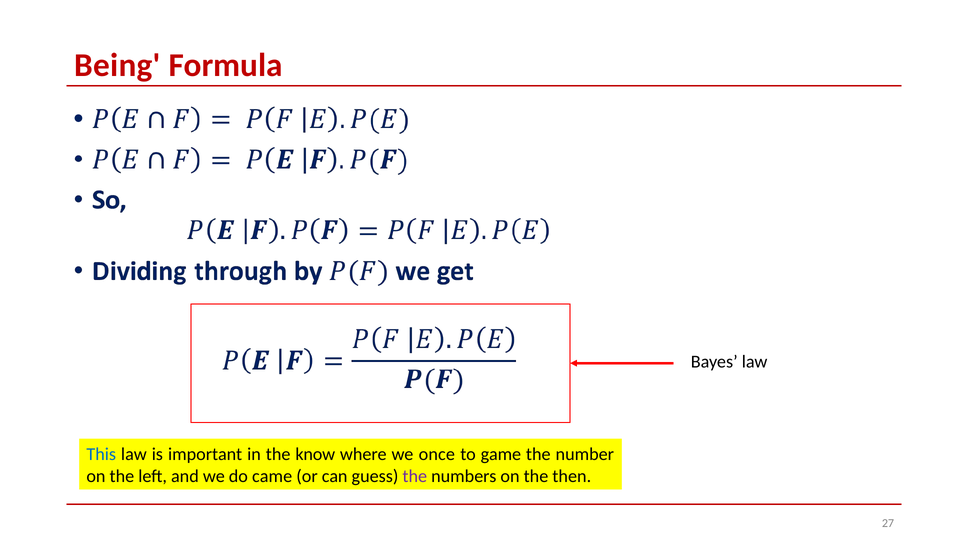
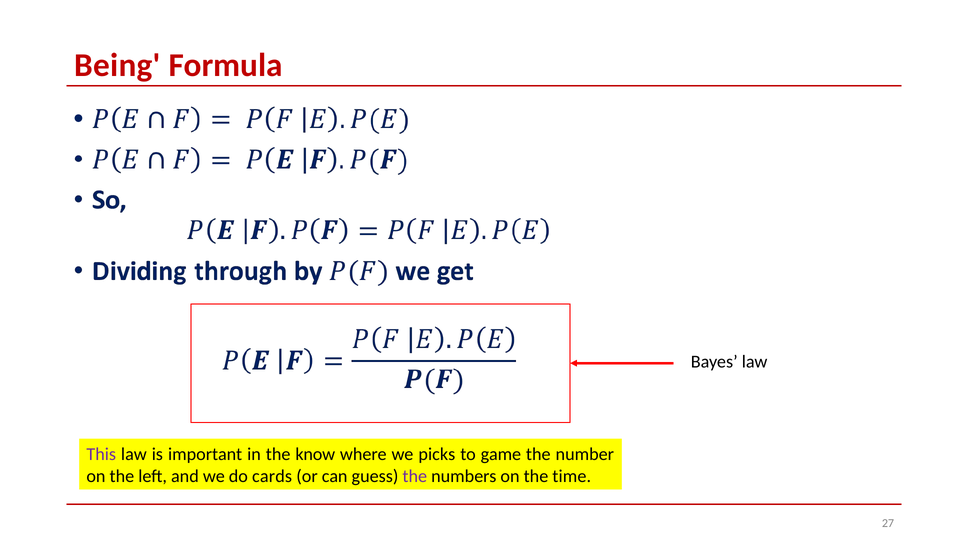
This colour: blue -> purple (101, 455)
once: once -> picks (437, 455)
came: came -> cards (272, 477)
then: then -> time (572, 477)
